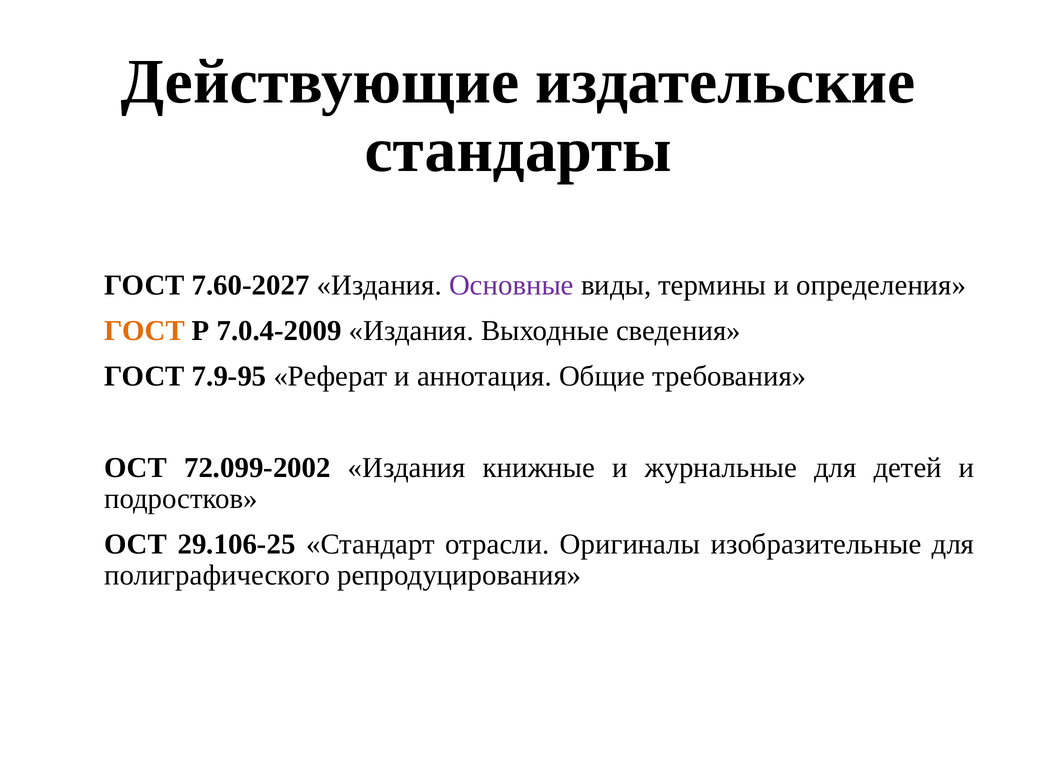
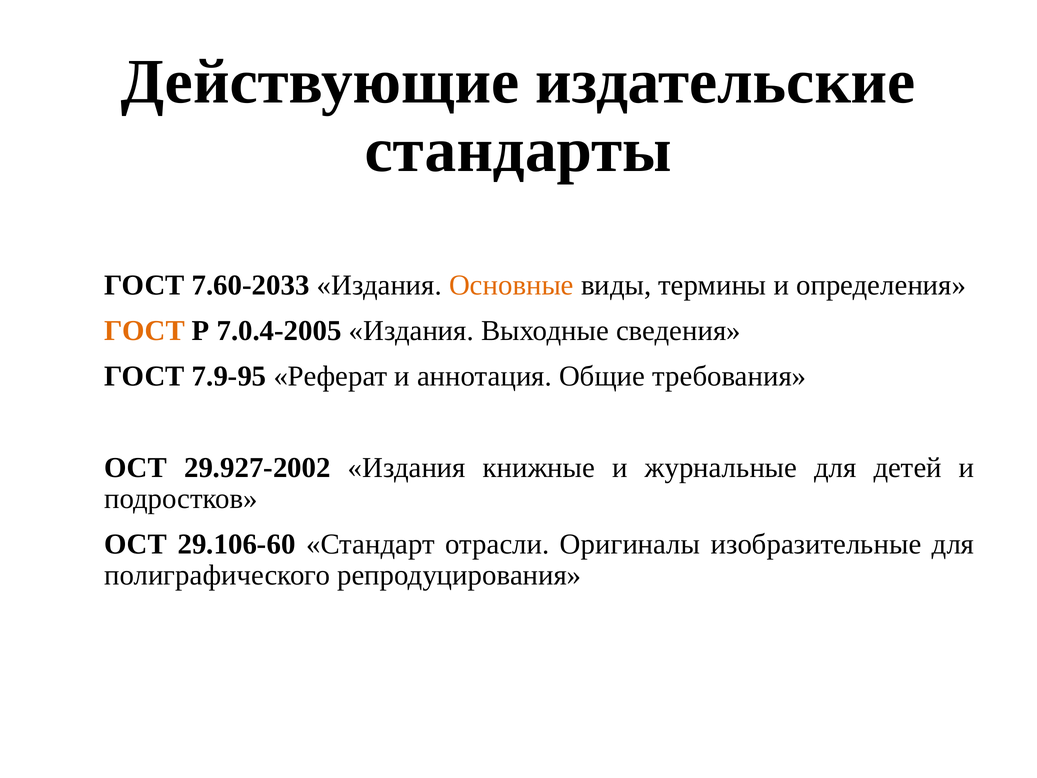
7.60-2027: 7.60-2027 -> 7.60-2033 (251, 285)
Основные colour: purple -> orange (511, 285)
7.0.4-2009: 7.0.4-2009 -> 7.0.4-2005 (279, 331)
72.099-2002: 72.099-2002 -> 29.927-2002 (257, 467)
29.106-25: 29.106-25 -> 29.106-60 (237, 544)
